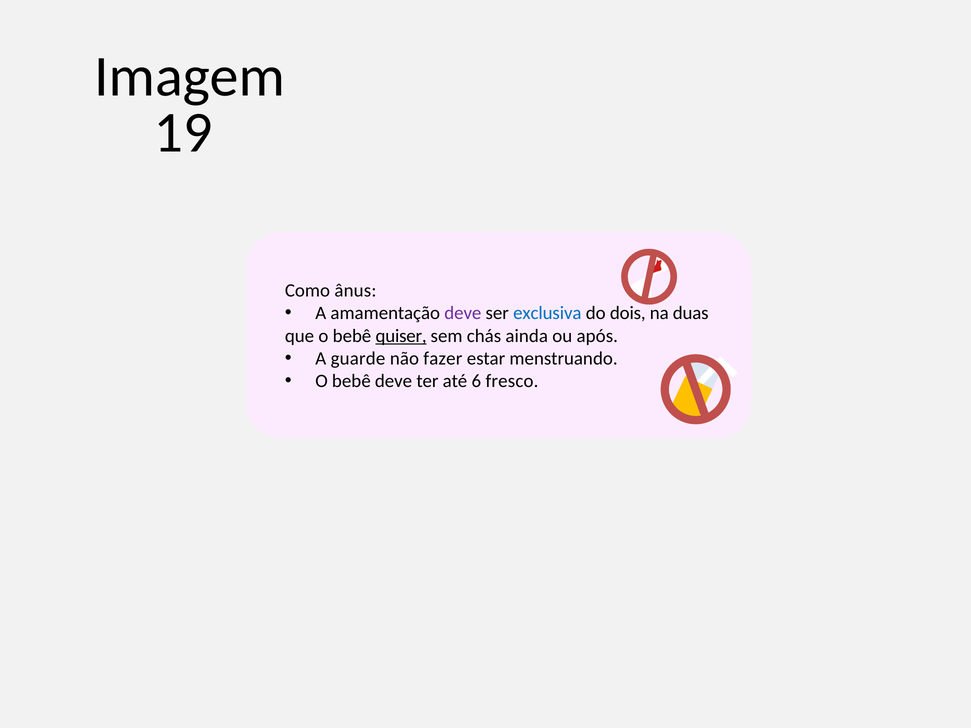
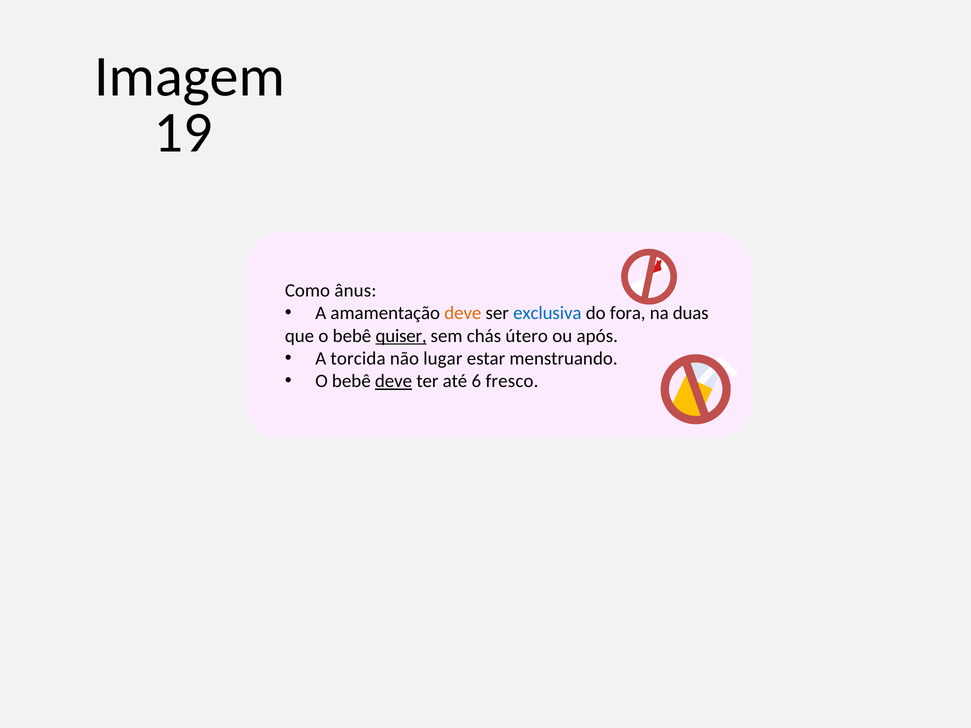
deve colour: purple -> orange (463, 313)
dois: dois -> fora (628, 313)
ainda: ainda -> útero (527, 336)
guarde: guarde -> torcida (358, 359)
fazer: fazer -> lugar (443, 359)
deve underline: none -> present (394, 381)
